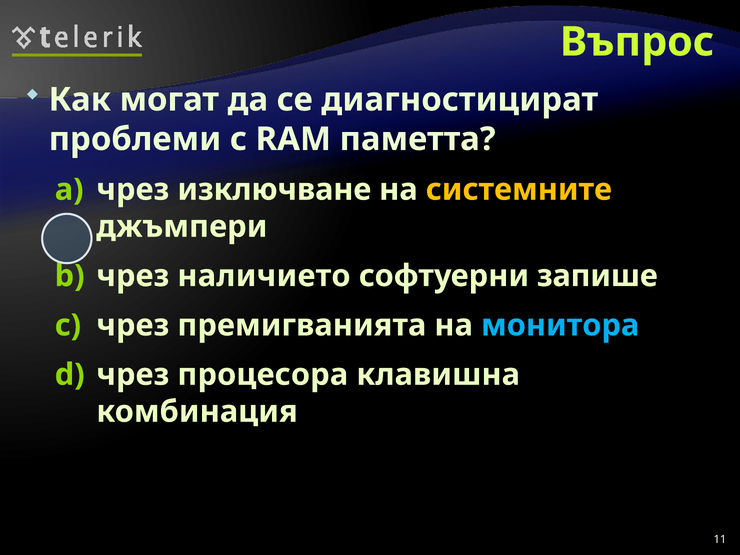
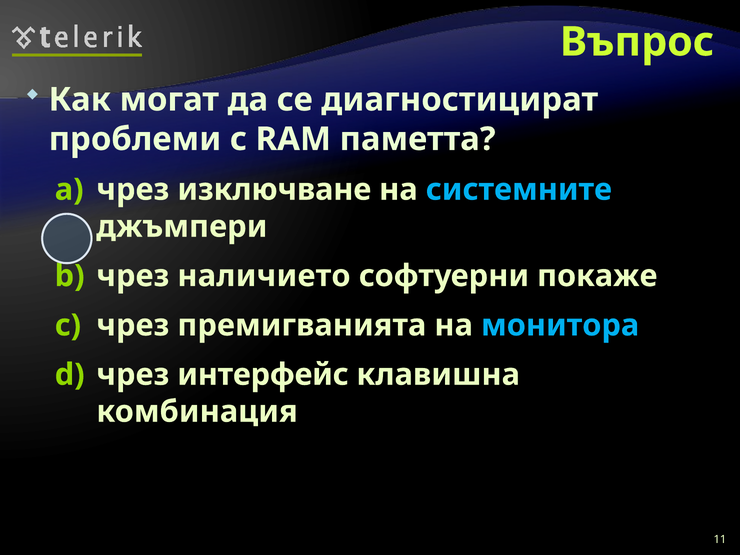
системните colour: yellow -> light blue (519, 190)
запише: запише -> покаже (597, 276)
процесора: процесора -> интерфейс (263, 375)
